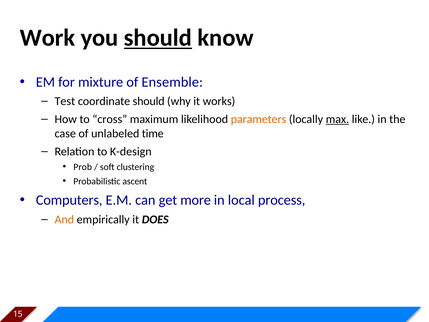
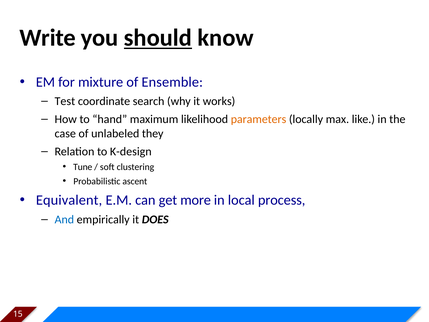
Work: Work -> Write (48, 38)
coordinate should: should -> search (149, 101)
cross: cross -> hand (110, 119)
max underline: present -> none (337, 119)
time: time -> they (153, 133)
Prob: Prob -> Tune (83, 167)
Computers: Computers -> Equivalent (69, 200)
And colour: orange -> blue (64, 219)
